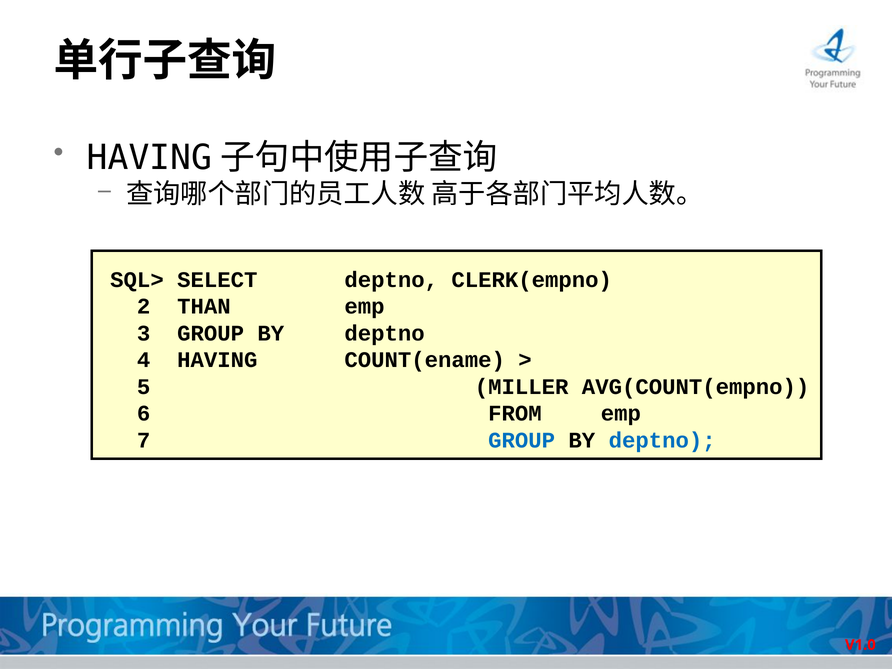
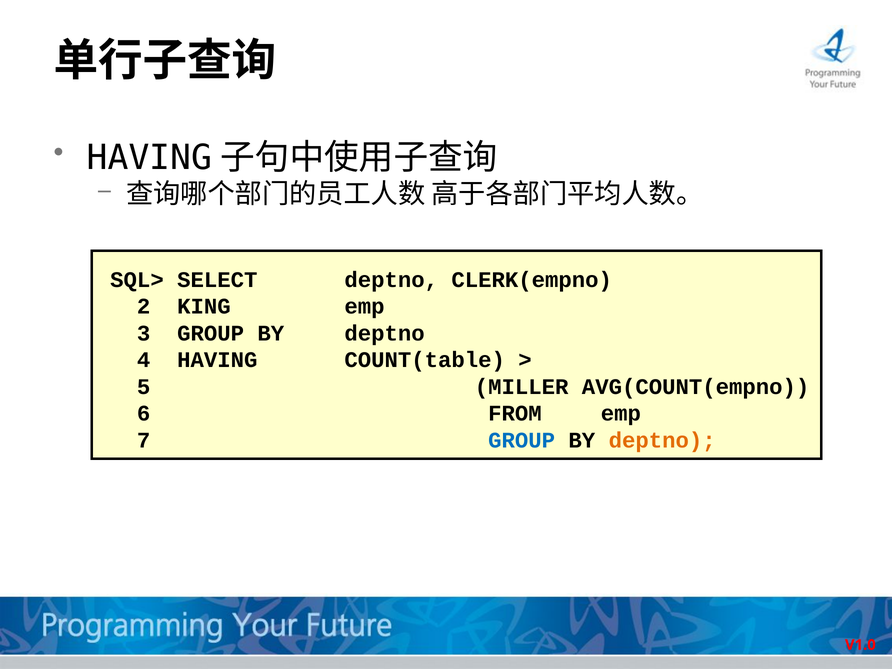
THAN: THAN -> KING (204, 306)
COUNT(ename: COUNT(ename -> COUNT(table (425, 360)
deptno colour: blue -> orange (662, 440)
